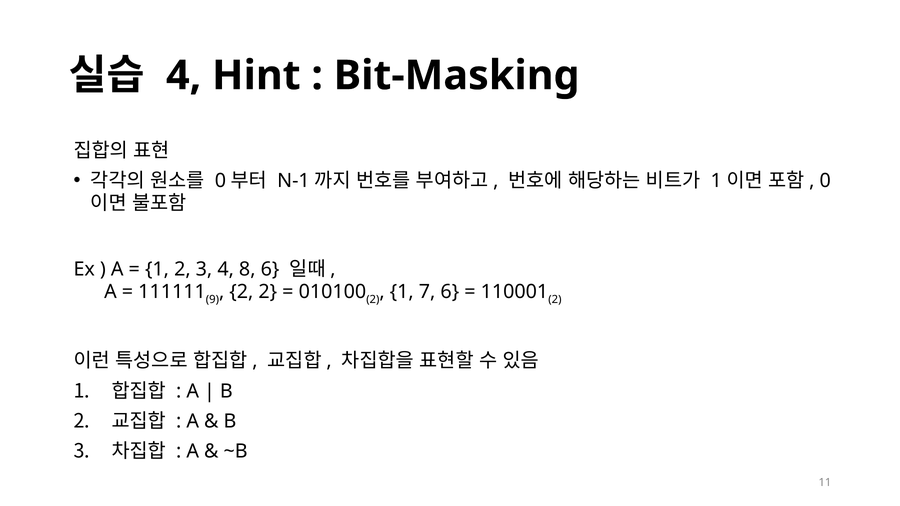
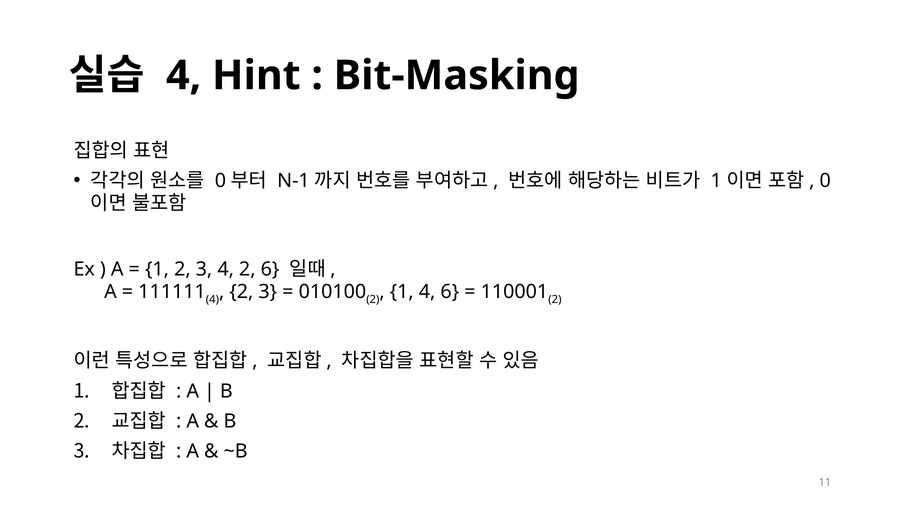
4 8: 8 -> 2 (247, 269)
9: 9 -> 4 (212, 300)
2: 2 -> 3 (268, 292)
1 7: 7 -> 4 (427, 292)
